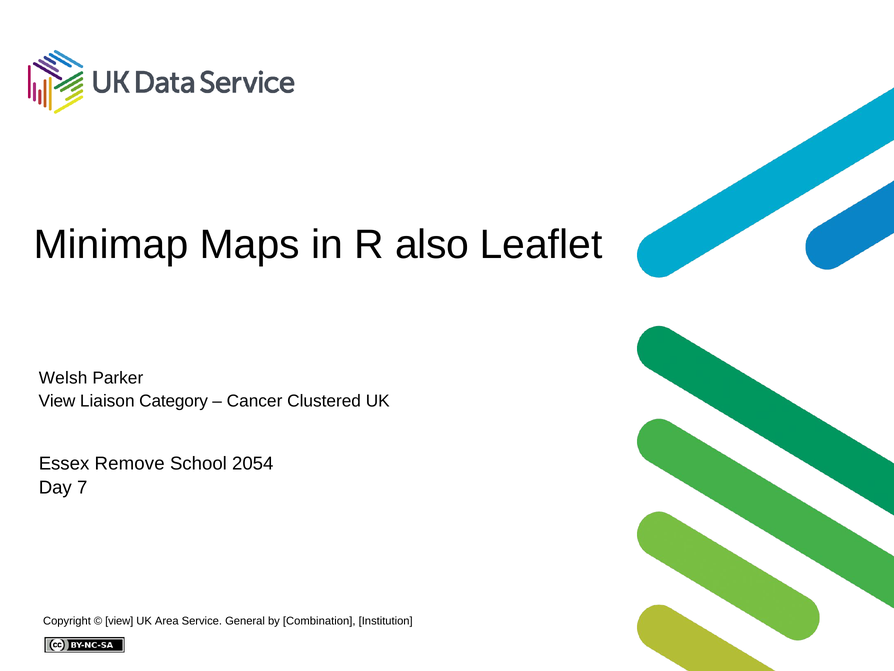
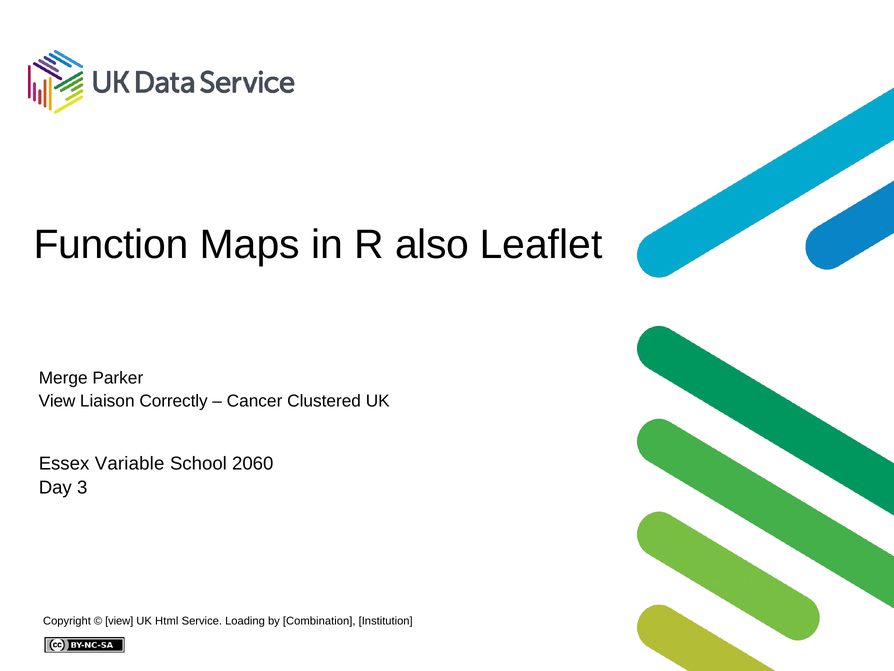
Minimap: Minimap -> Function (111, 244)
Welsh: Welsh -> Merge (63, 378)
Category: Category -> Correctly (174, 401)
Remove: Remove -> Variable (130, 463)
2054: 2054 -> 2060 (253, 463)
7: 7 -> 3 (82, 487)
Area: Area -> Html (167, 621)
General: General -> Loading (245, 621)
